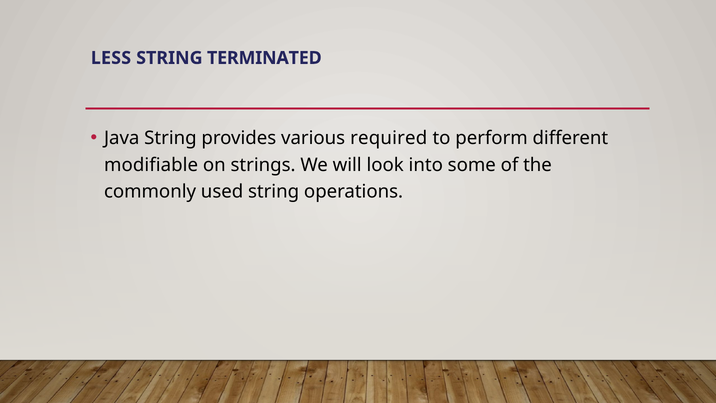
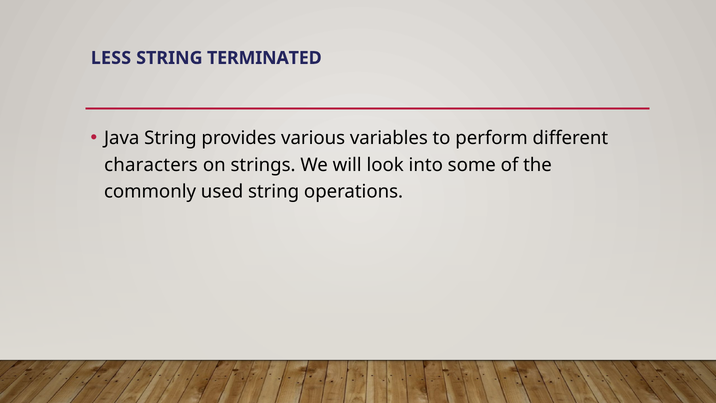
required: required -> variables (389, 138)
modifiable: modifiable -> characters (151, 165)
